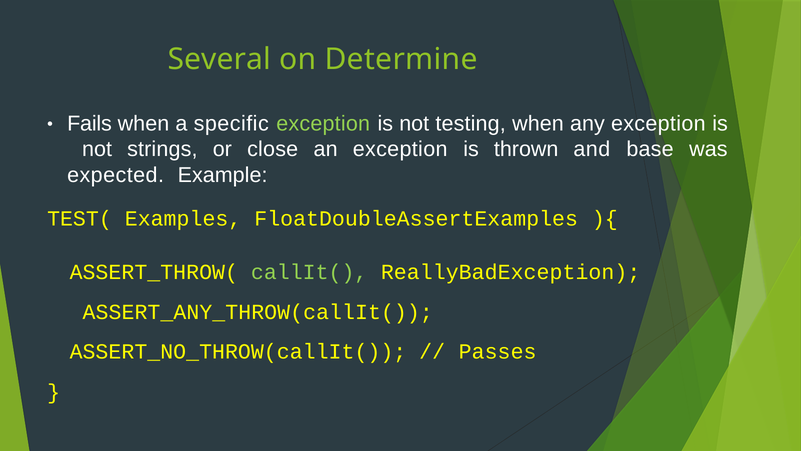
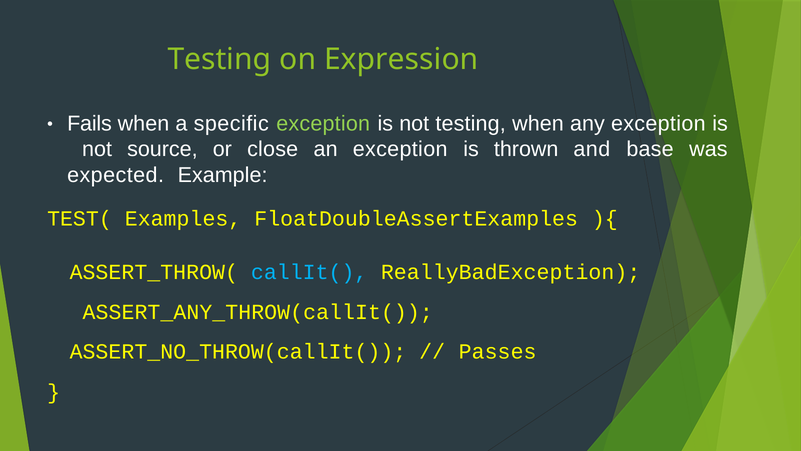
Several: Several -> Testing (219, 59)
Determine: Determine -> Expression (401, 59)
strings: strings -> source (162, 149)
callIt( colour: light green -> light blue (309, 272)
